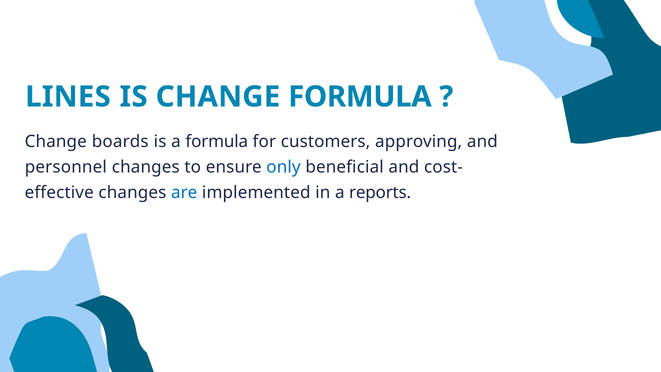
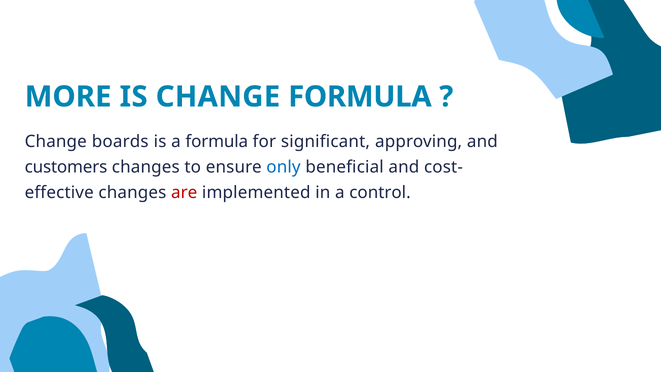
LINES: LINES -> MORE (68, 97)
customers: customers -> significant (326, 141)
personnel: personnel -> customers (66, 167)
are colour: blue -> red (184, 193)
reports: reports -> control (380, 193)
